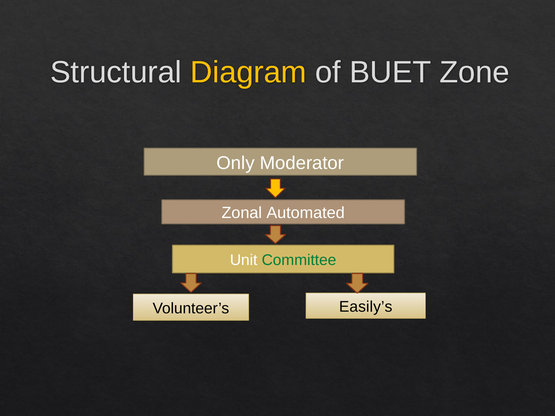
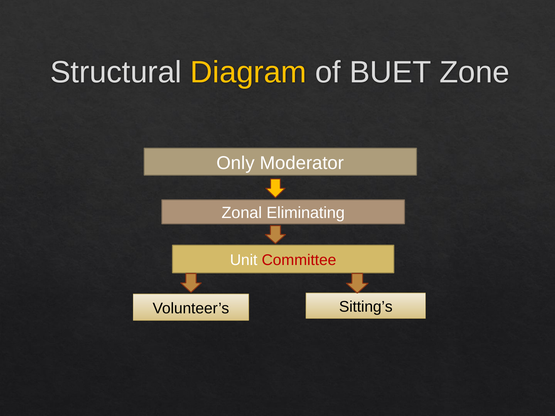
Automated: Automated -> Eliminating (306, 213)
Committee colour: green -> red (299, 260)
Easily’s: Easily’s -> Sitting’s (366, 307)
